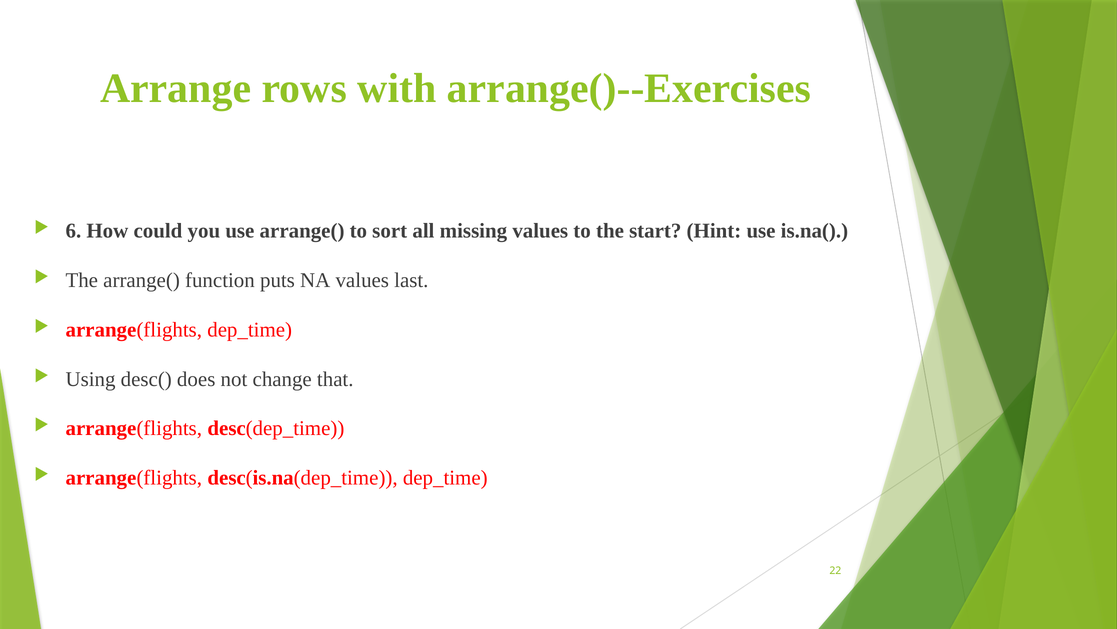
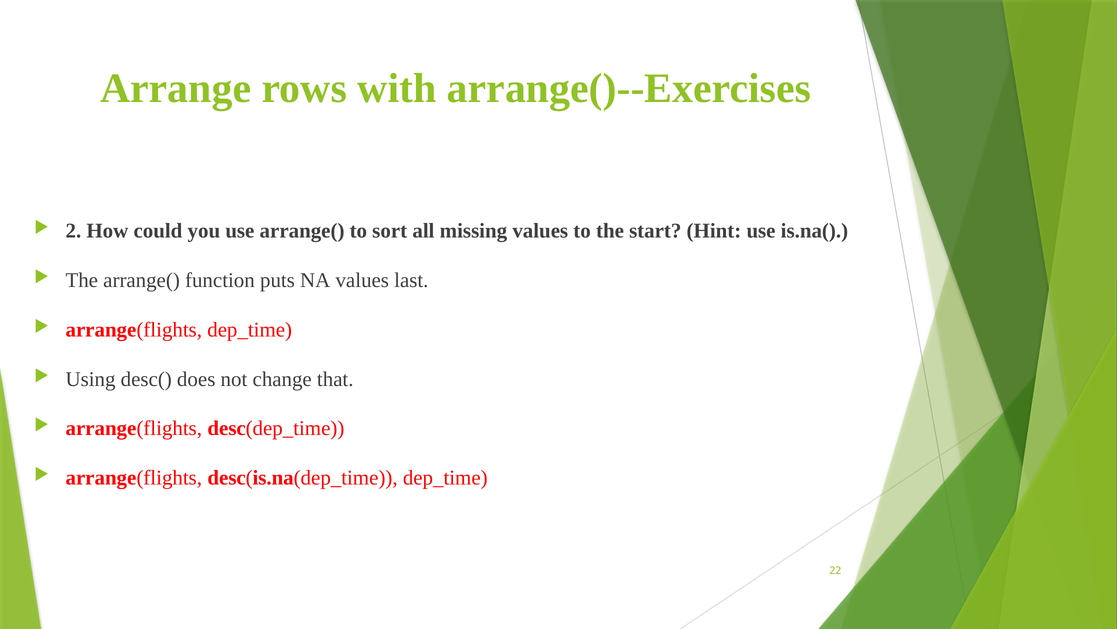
6: 6 -> 2 (73, 231)
